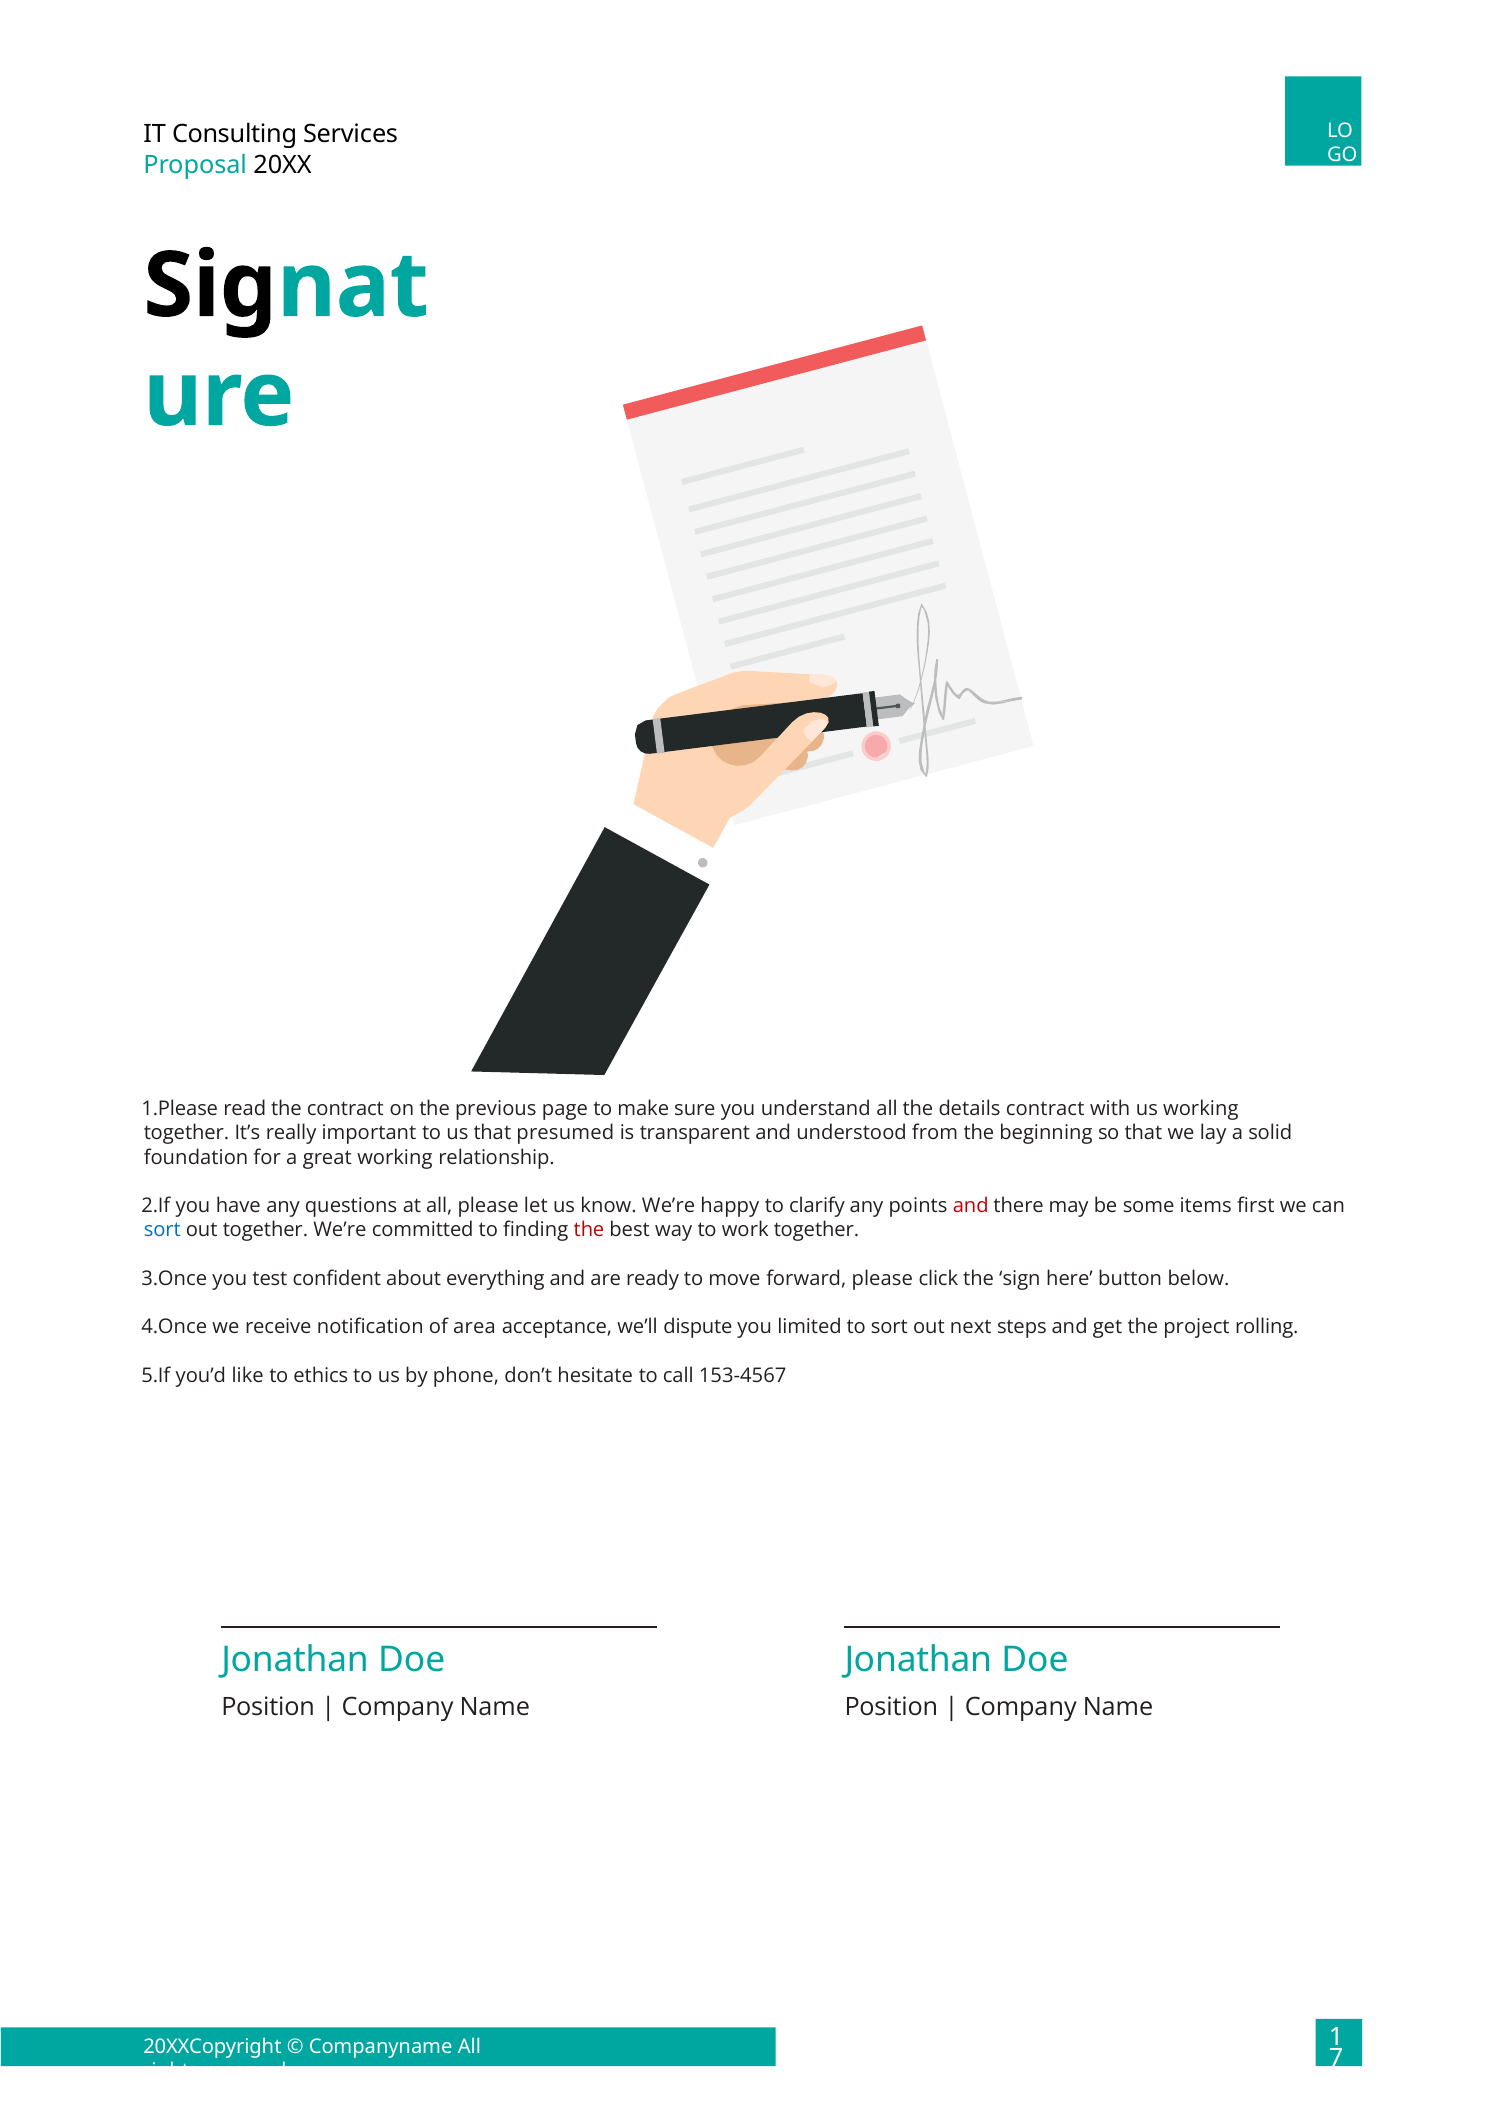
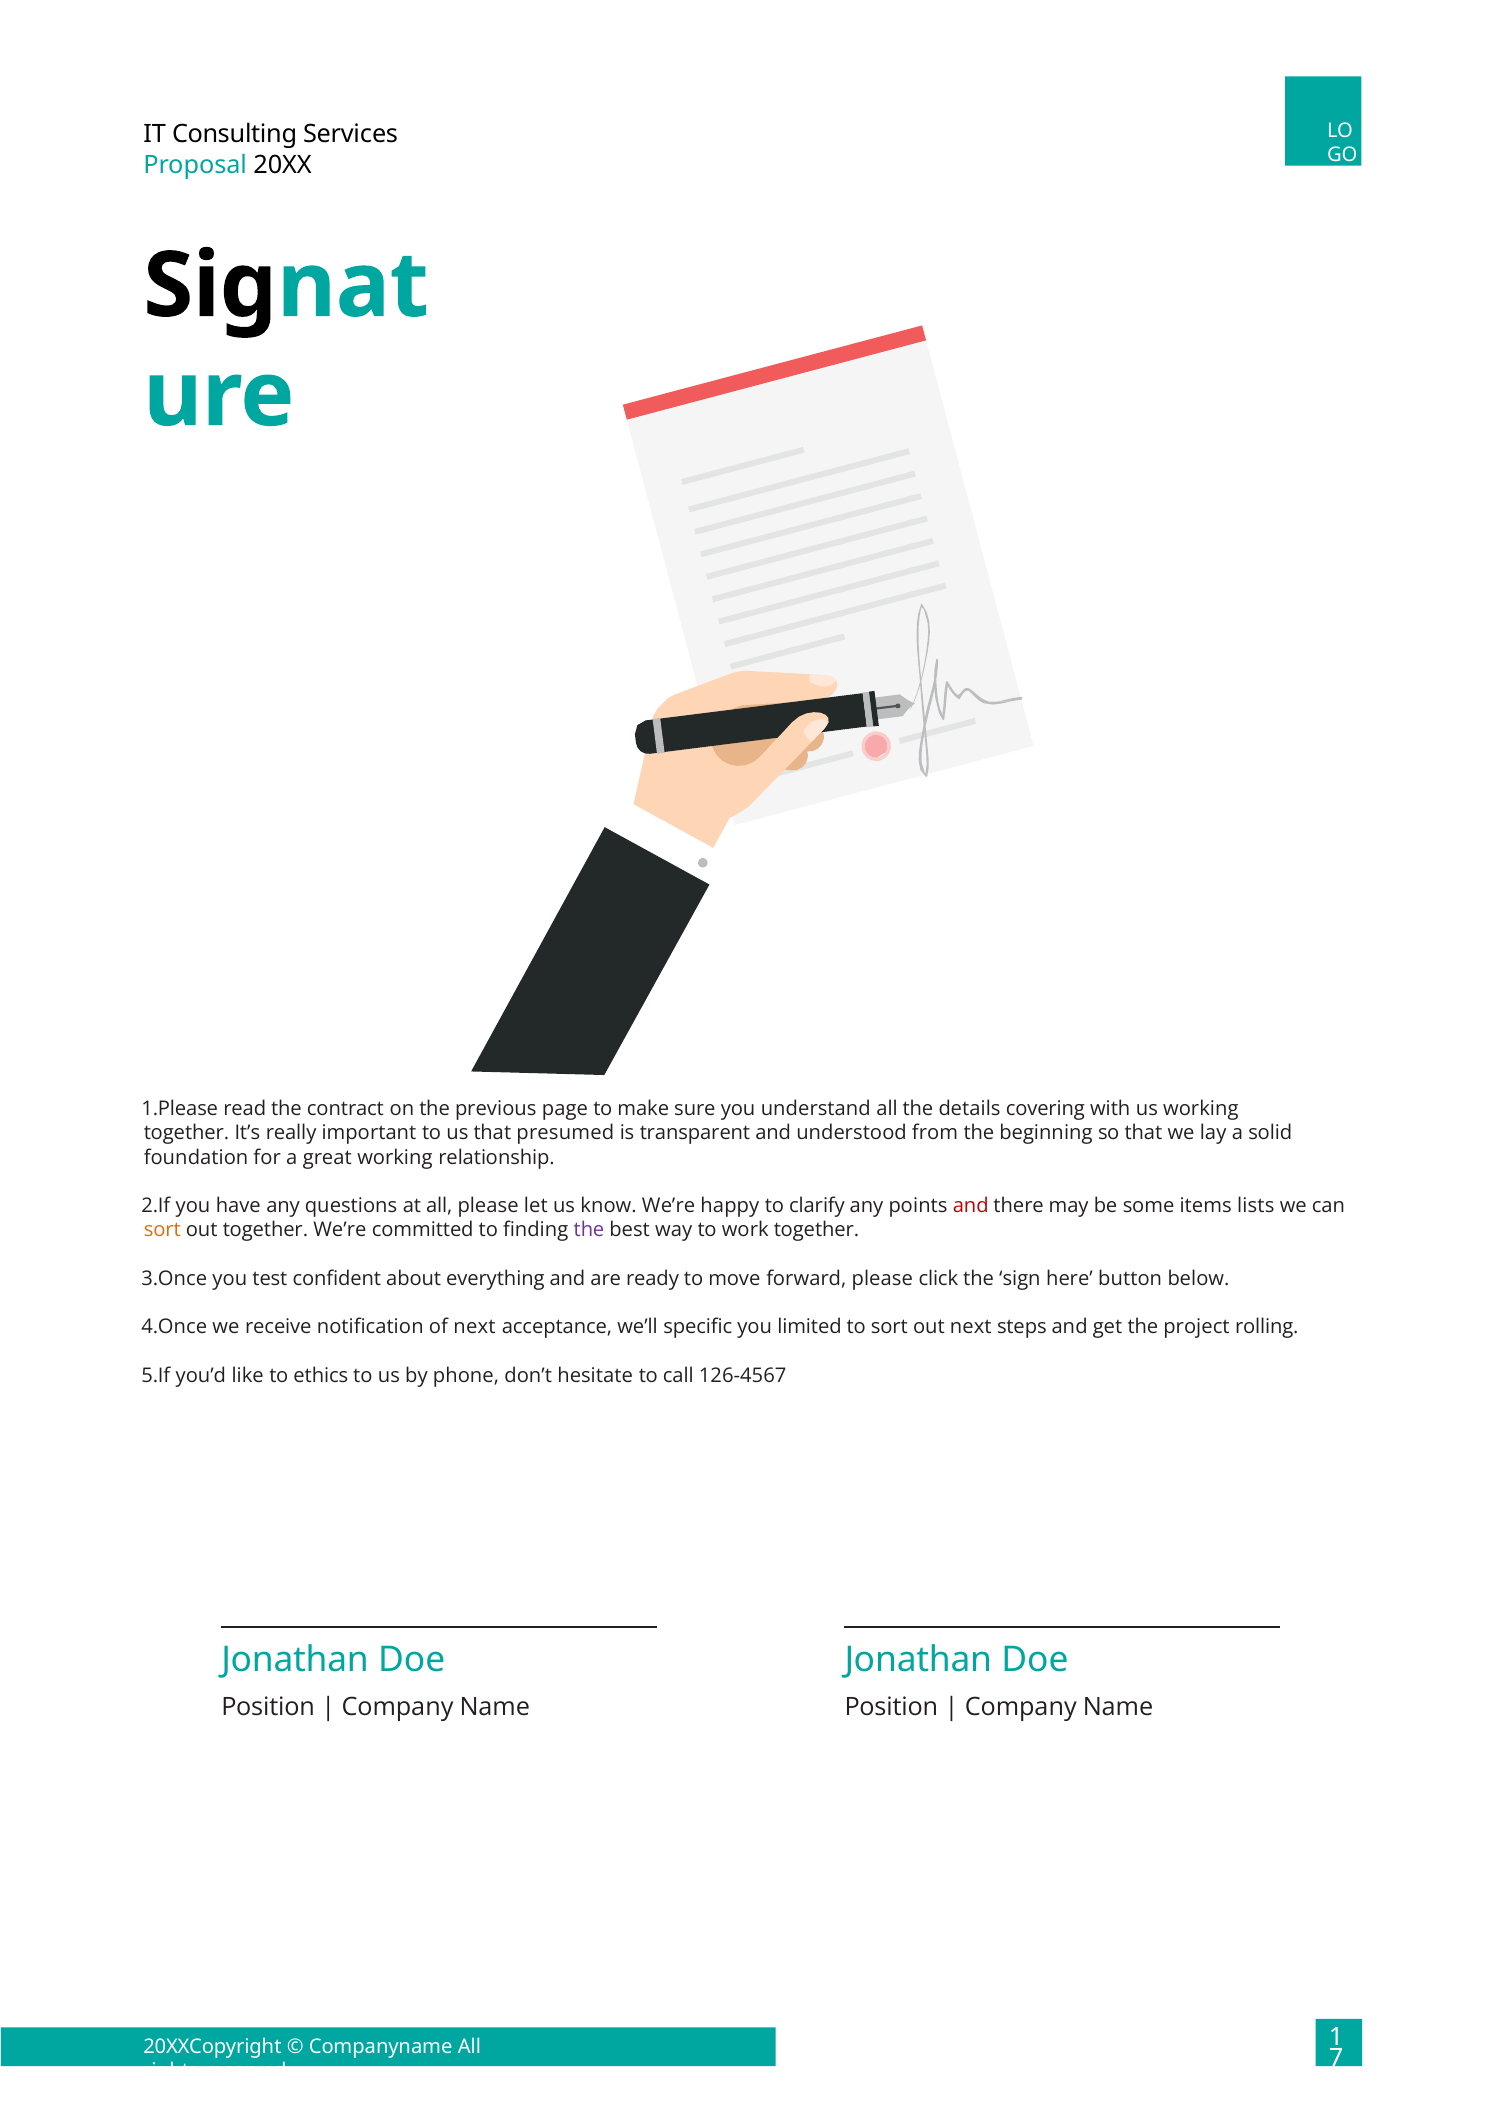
details contract: contract -> covering (1045, 1109)
first: first -> lists (1256, 1206)
sort colour: blue -> orange (162, 1230)
the colour: red -> purple (589, 1230)
of area: area -> next (475, 1327)
dispute: dispute -> specific (698, 1327)
153-4567: 153-4567 -> 126-4567 (743, 1376)
